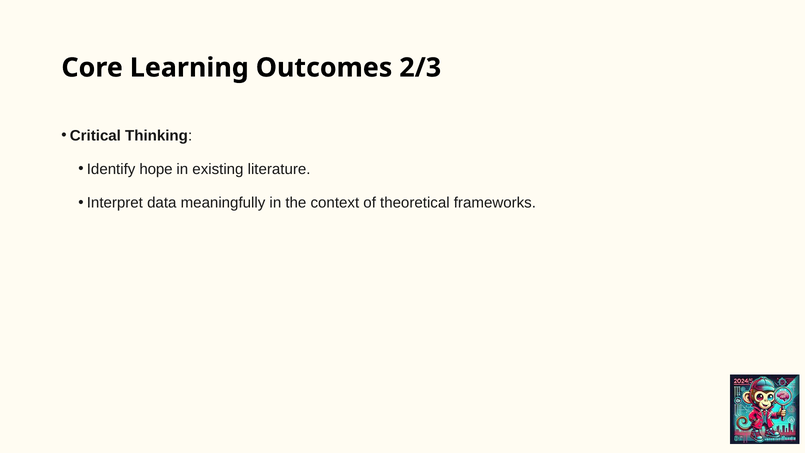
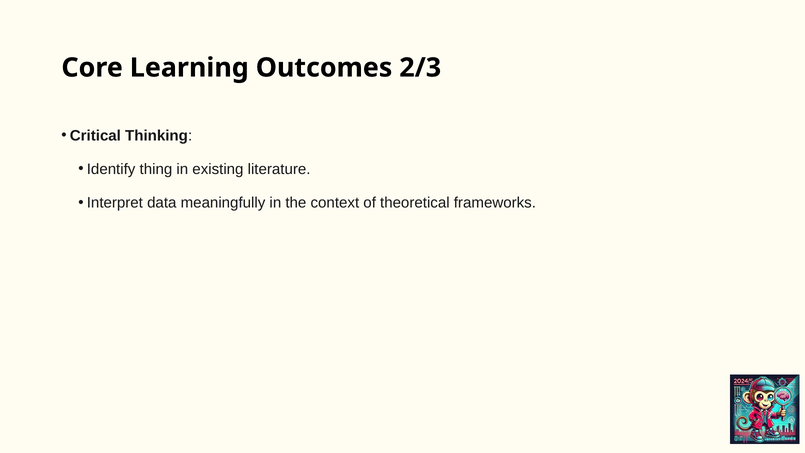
hope: hope -> thing (156, 169)
